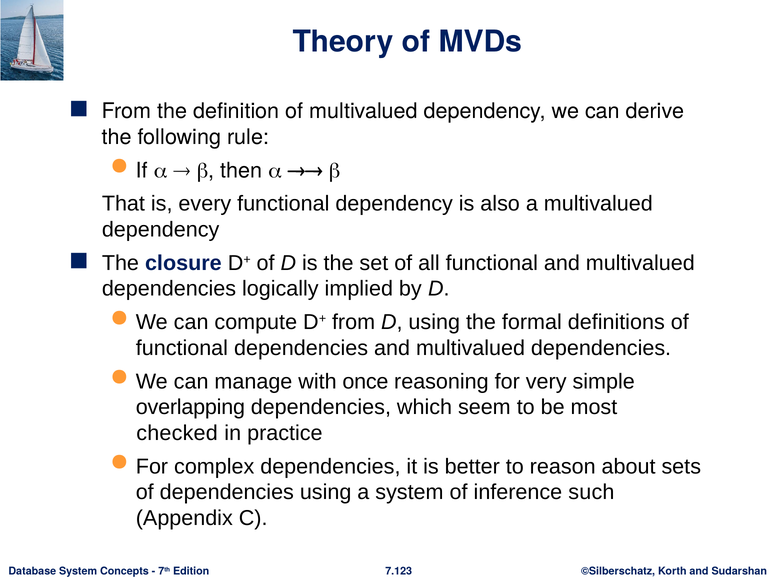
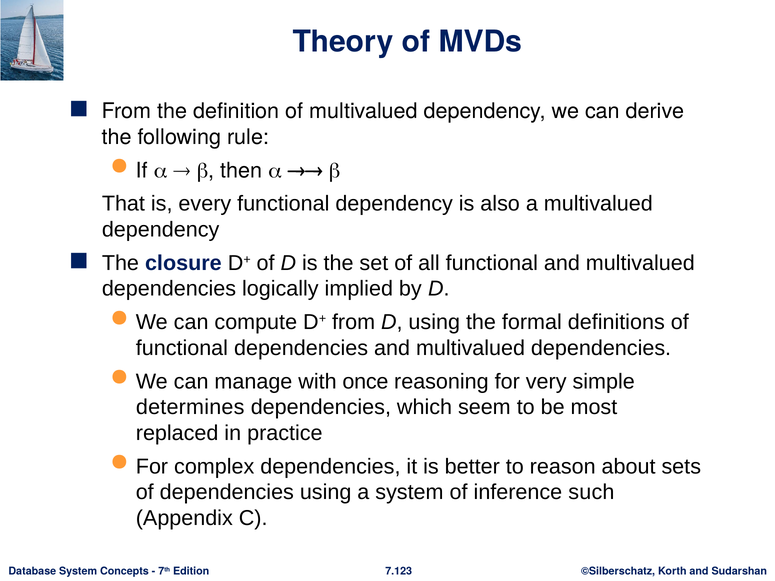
overlapping: overlapping -> determines (190, 407)
checked: checked -> replaced (177, 433)
